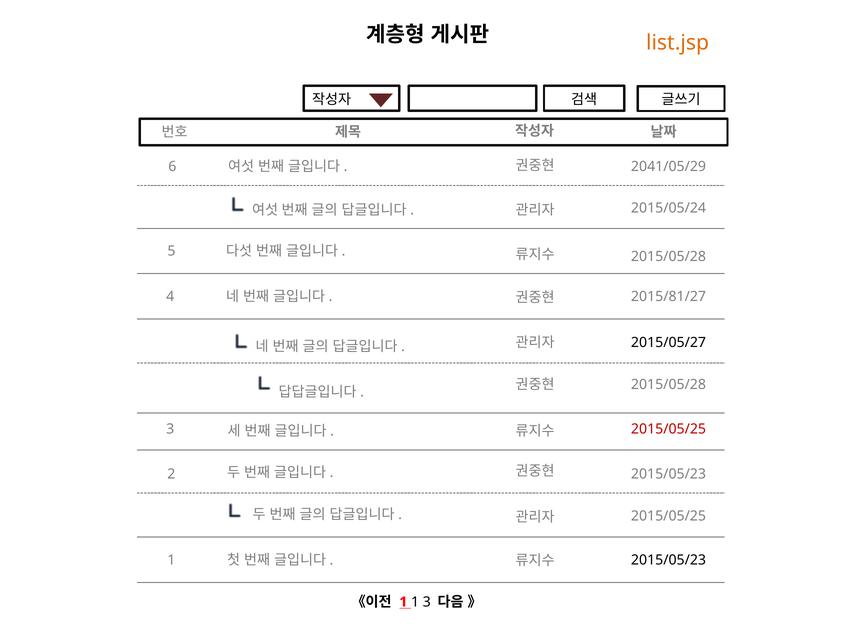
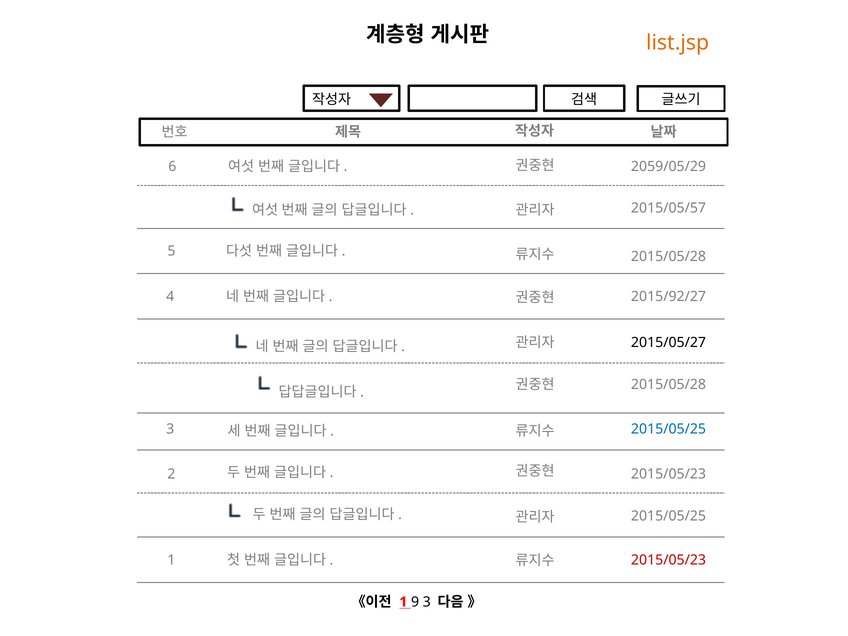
2041/05/29: 2041/05/29 -> 2059/05/29 (669, 167)
2015/05/24: 2015/05/24 -> 2015/05/57 (669, 208)
2015/81/27: 2015/81/27 -> 2015/92/27 (669, 297)
2015/05/25 colour: red -> blue (669, 429)
2015/05/23 colour: black -> red (669, 560)
1 1: 1 -> 9 (415, 602)
